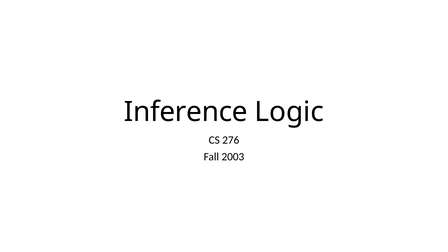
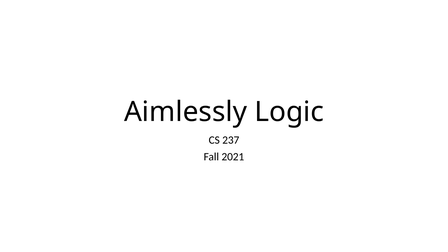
Inference: Inference -> Aimlessly (186, 112)
276: 276 -> 237 (231, 140)
2003: 2003 -> 2021 (233, 157)
